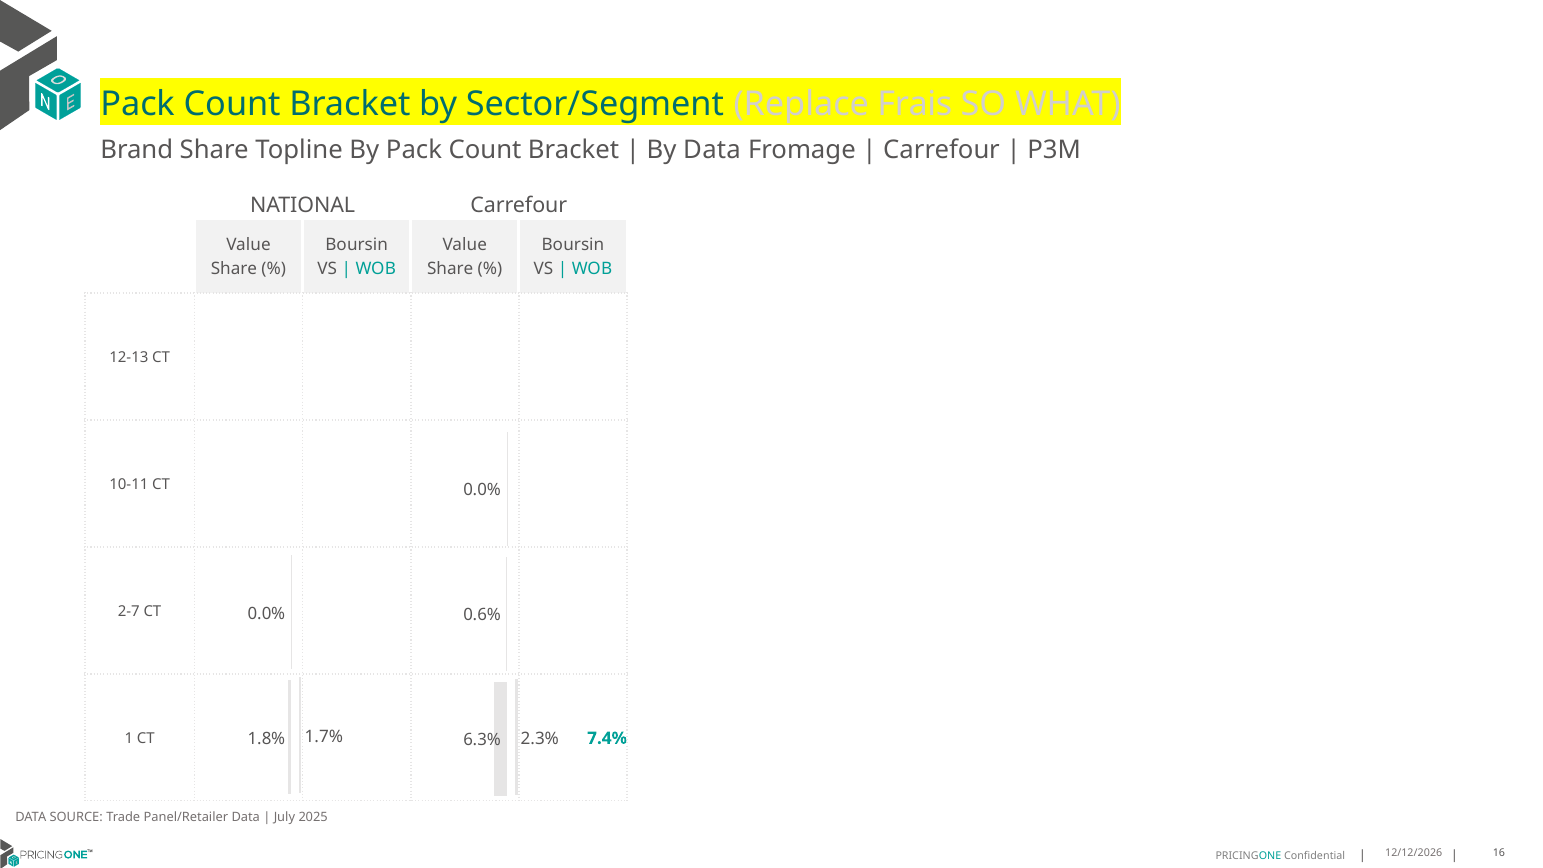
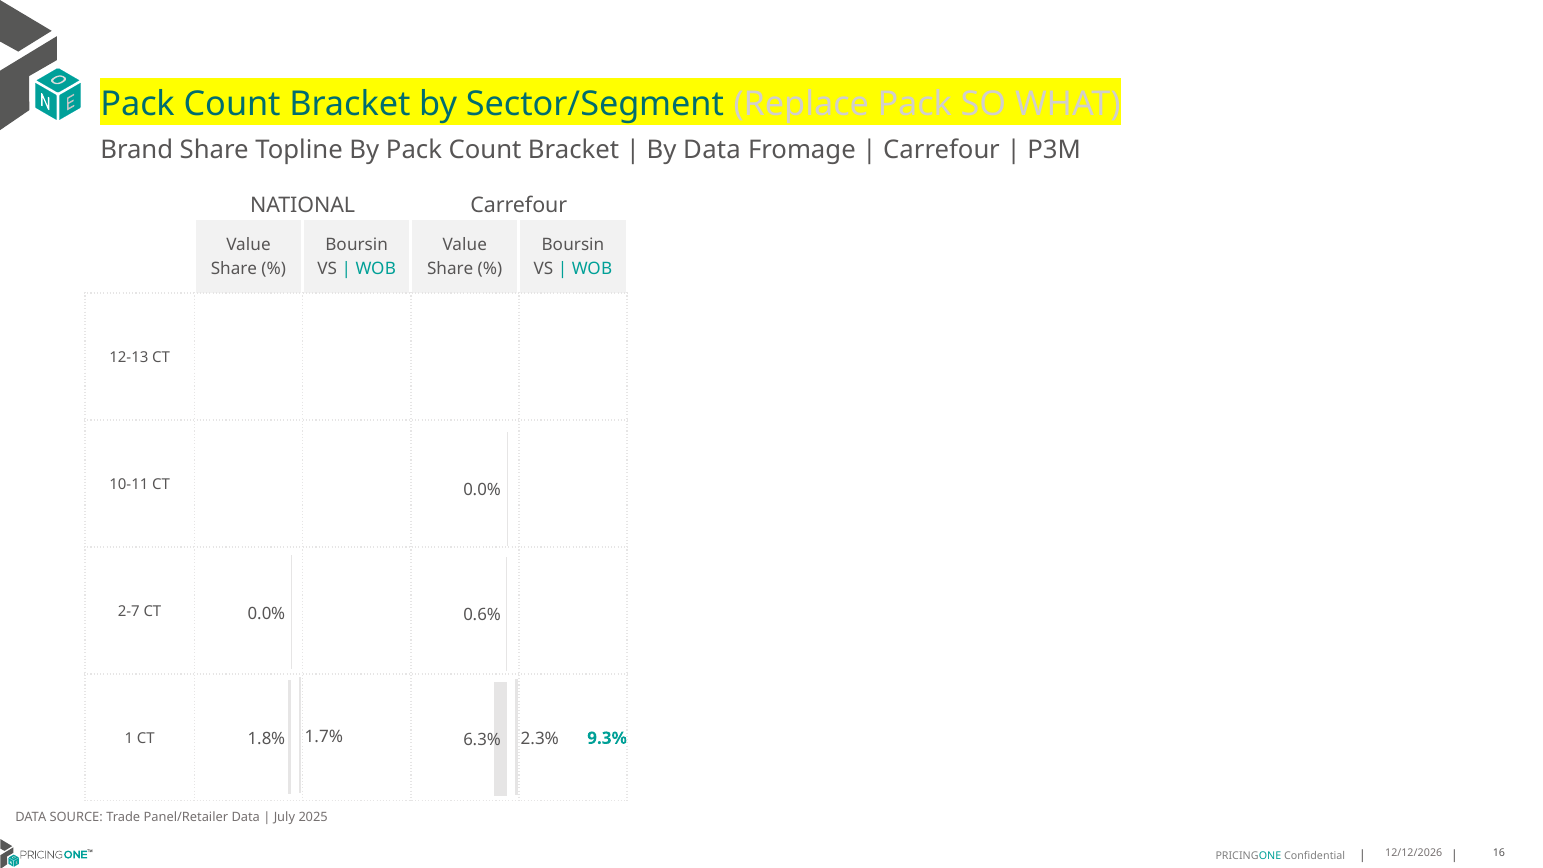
Replace Frais: Frais -> Pack (915, 104)
7.4%: 7.4% -> 9.3% (607, 738)
